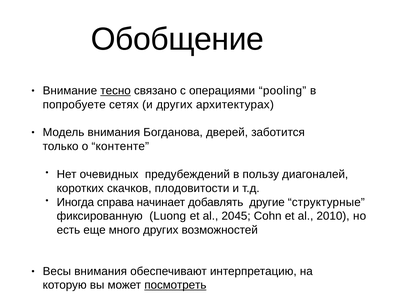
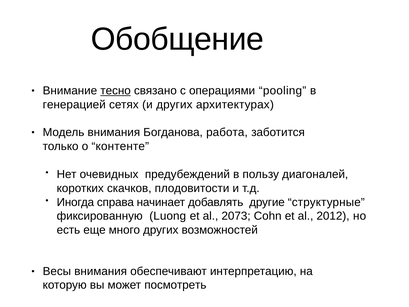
попробуете: попробуете -> генерацией (74, 105)
дверей: дверей -> работа (227, 132)
2045: 2045 -> 2073 (236, 216)
2010: 2010 -> 2012 (333, 216)
посмотреть underline: present -> none (175, 285)
